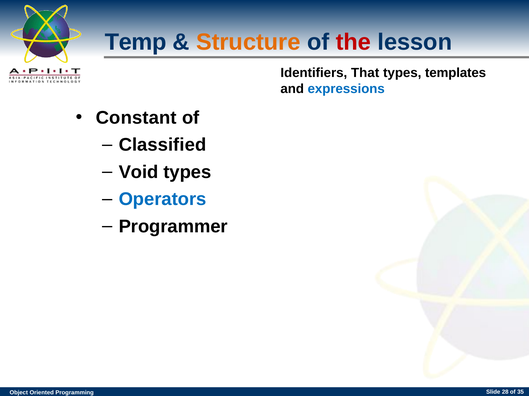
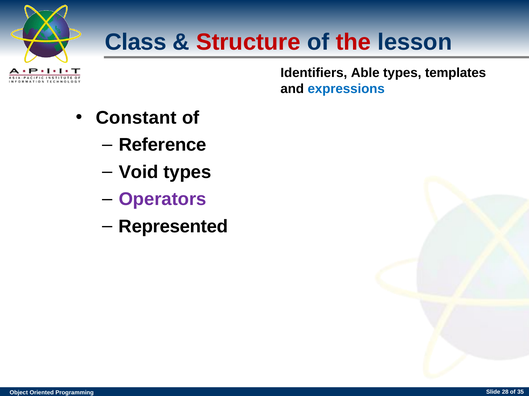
Temp: Temp -> Class (136, 42)
Structure colour: orange -> red (248, 42)
That: That -> Able (365, 73)
Classified: Classified -> Reference (163, 145)
Operators colour: blue -> purple (163, 200)
Programmer: Programmer -> Represented (173, 227)
